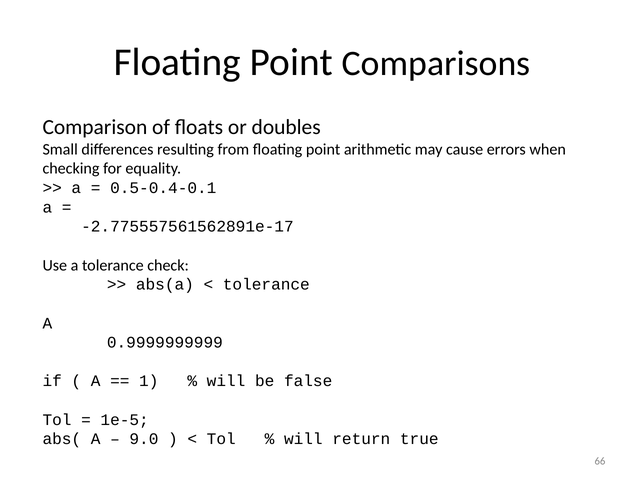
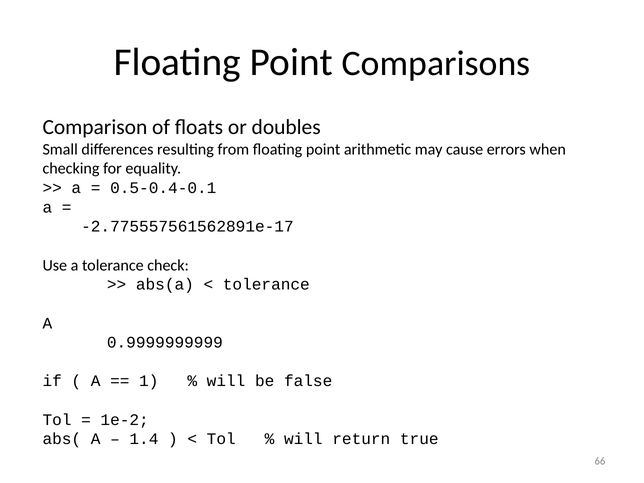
1e-5: 1e-5 -> 1e-2 (125, 420)
9.0: 9.0 -> 1.4 (144, 439)
